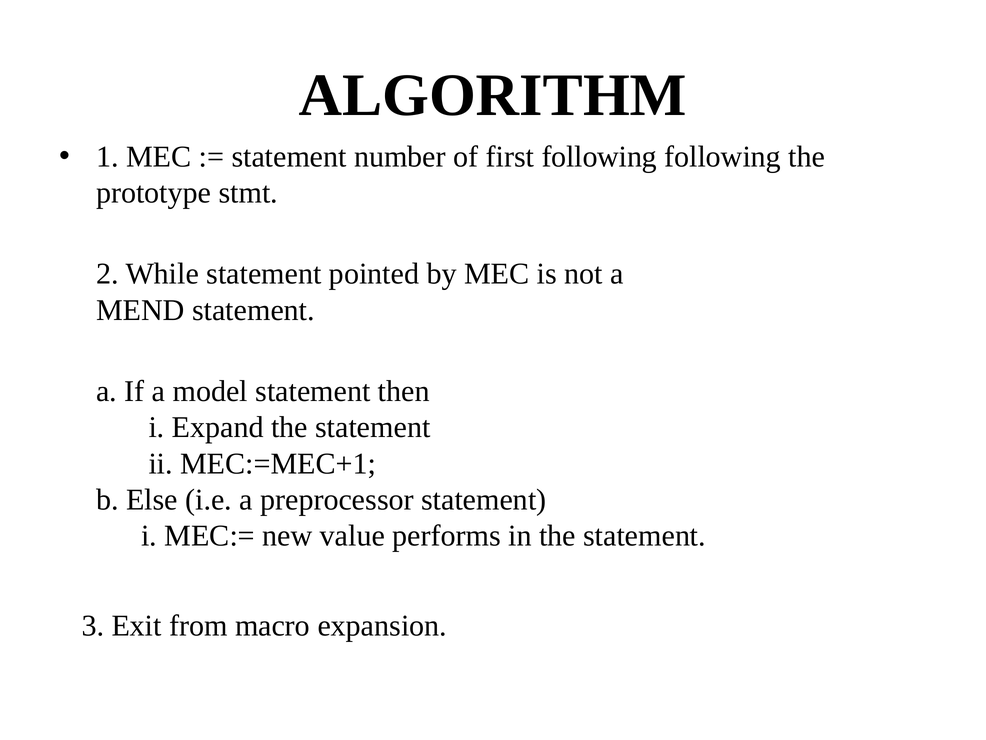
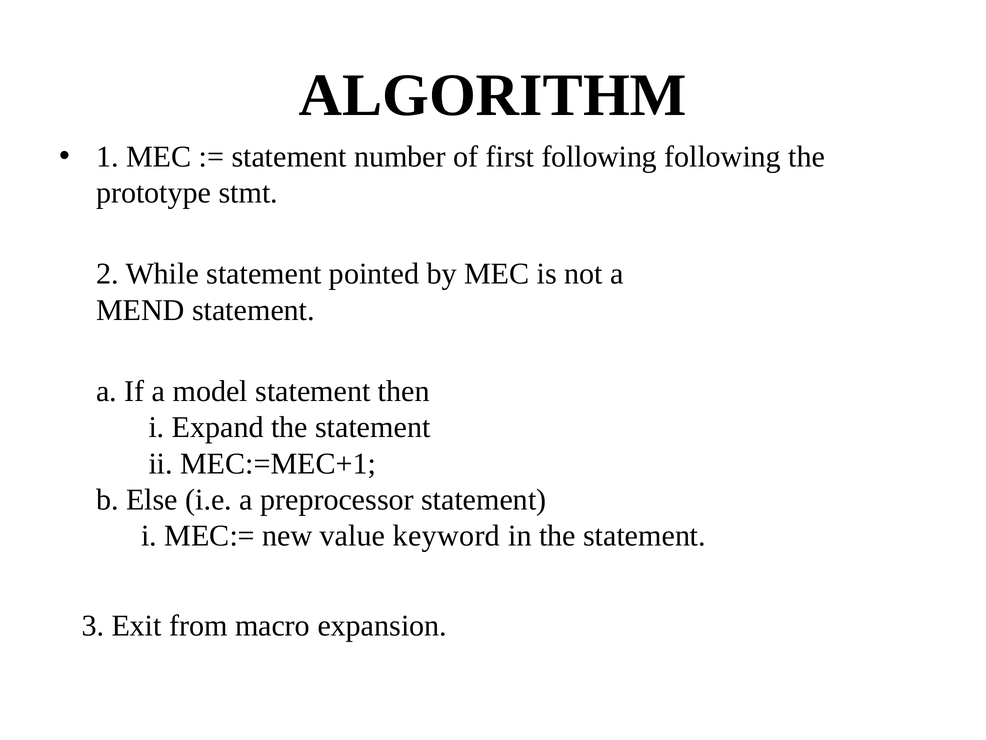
performs: performs -> keyword (446, 536)
